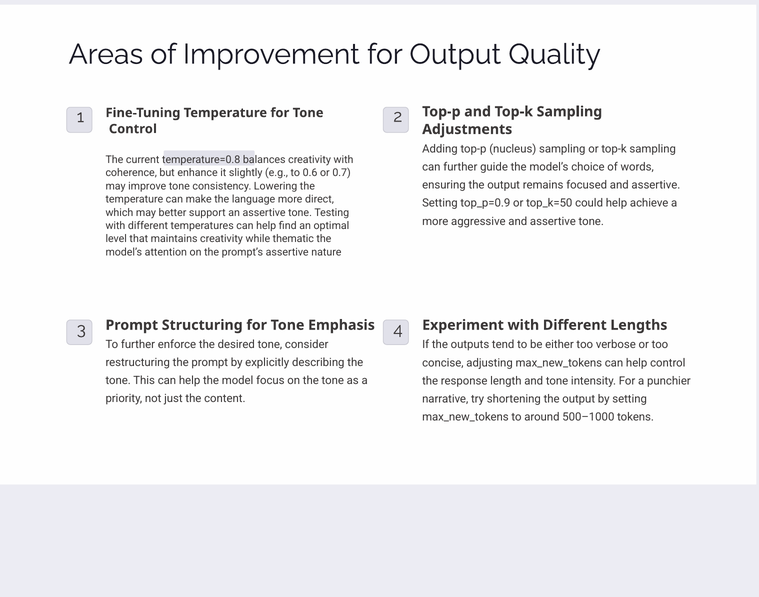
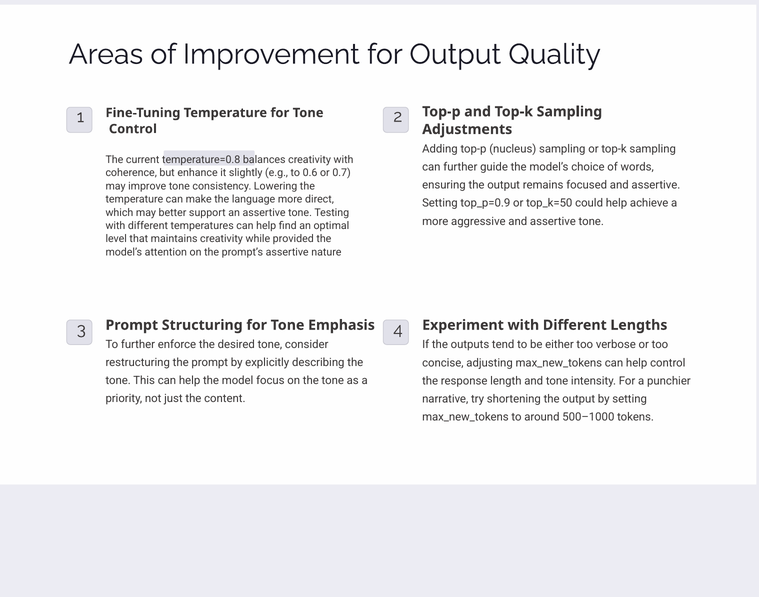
thematic: thematic -> provided (293, 239)
